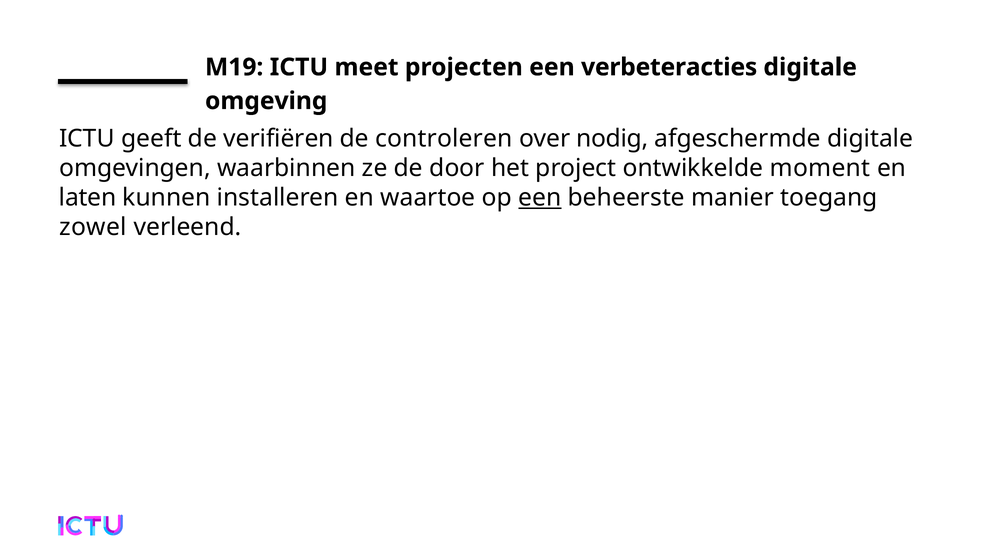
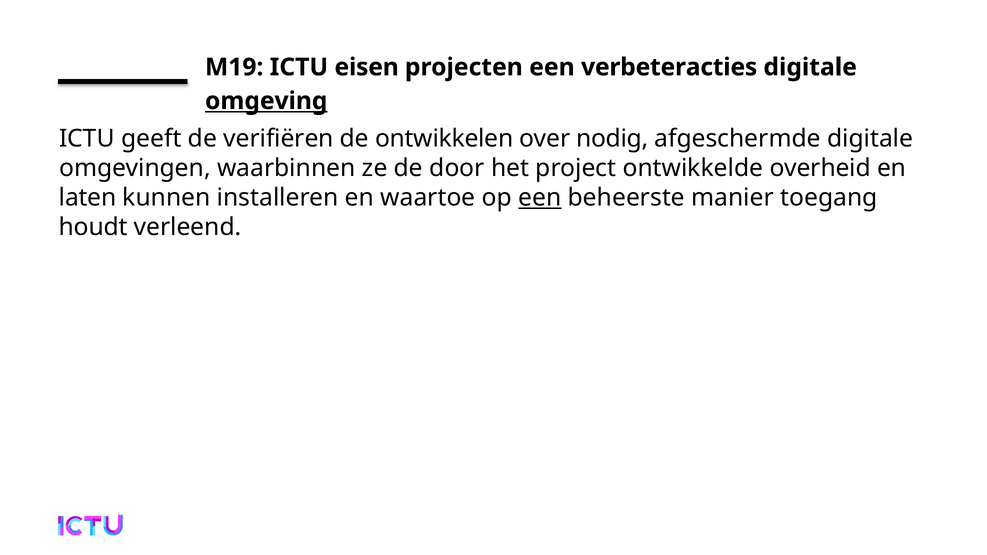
meet: meet -> eisen (367, 67)
omgeving underline: none -> present (266, 101)
controleren: controleren -> ontwikkelen (444, 139)
moment: moment -> overheid (820, 168)
zowel: zowel -> houdt (93, 227)
